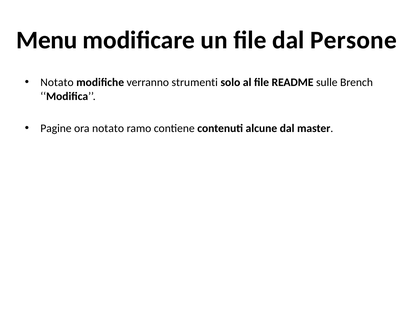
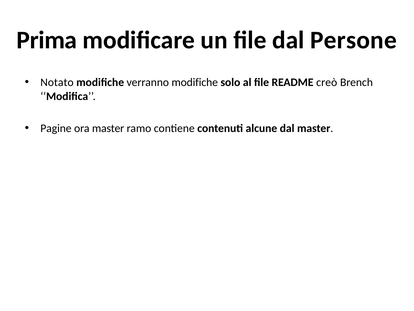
Menu: Menu -> Prima (47, 40)
verranno strumenti: strumenti -> modifiche (195, 82)
sulle: sulle -> creò (327, 82)
ora notato: notato -> master (108, 128)
